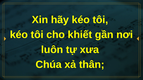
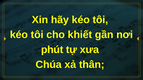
luôn: luôn -> phút (52, 50)
